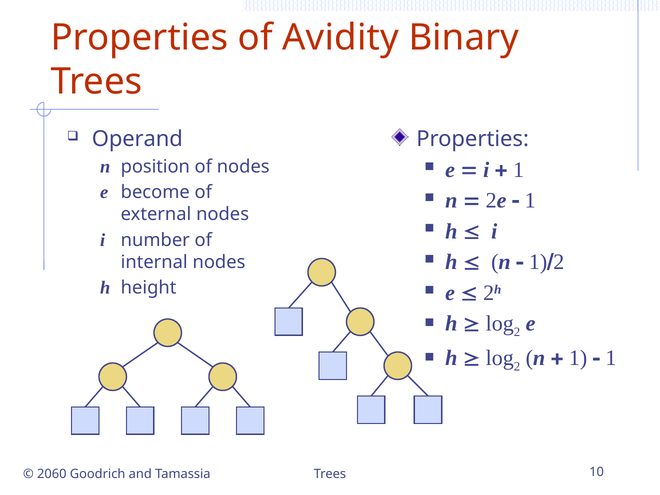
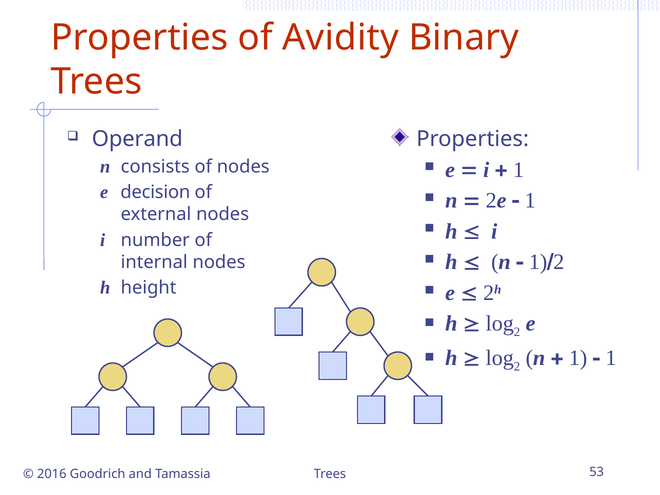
position: position -> consists (155, 167)
become: become -> decision (155, 192)
2060: 2060 -> 2016 (52, 474)
10: 10 -> 53 (597, 472)
